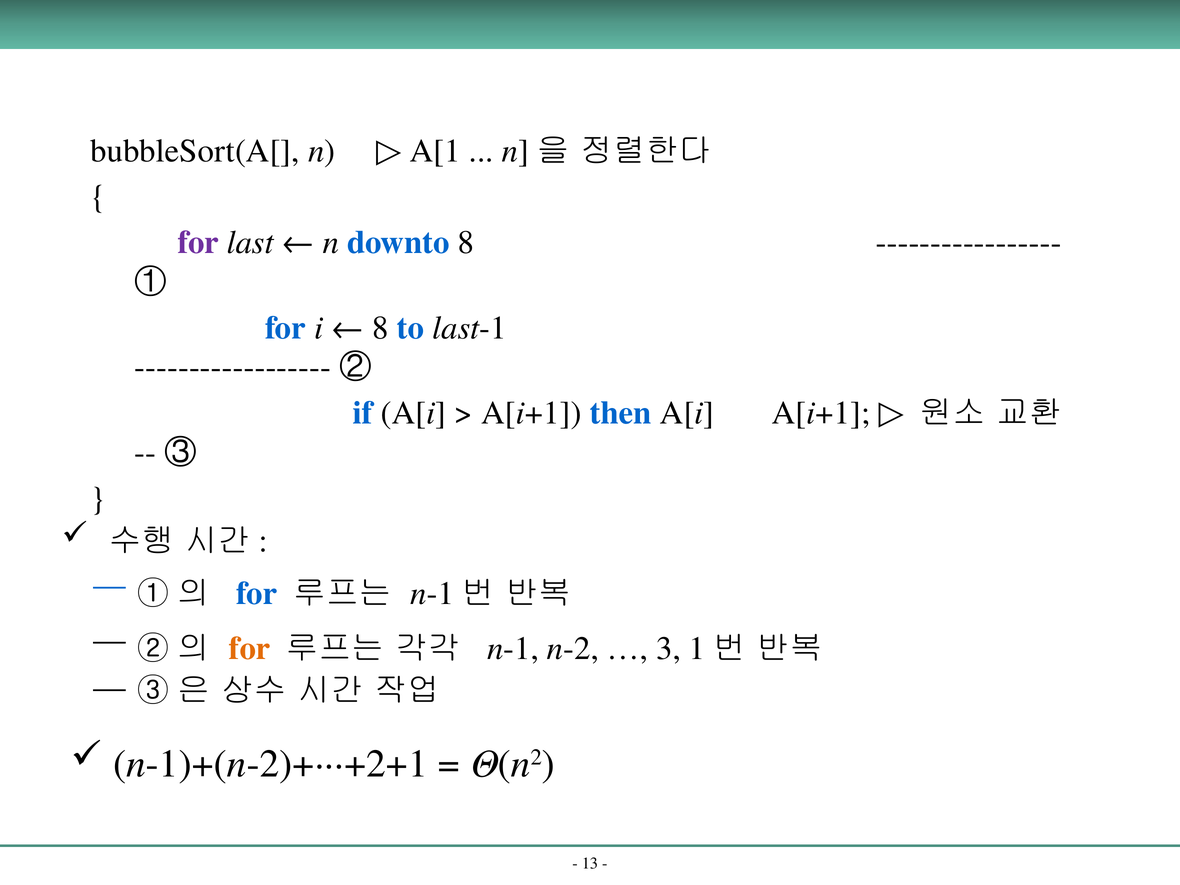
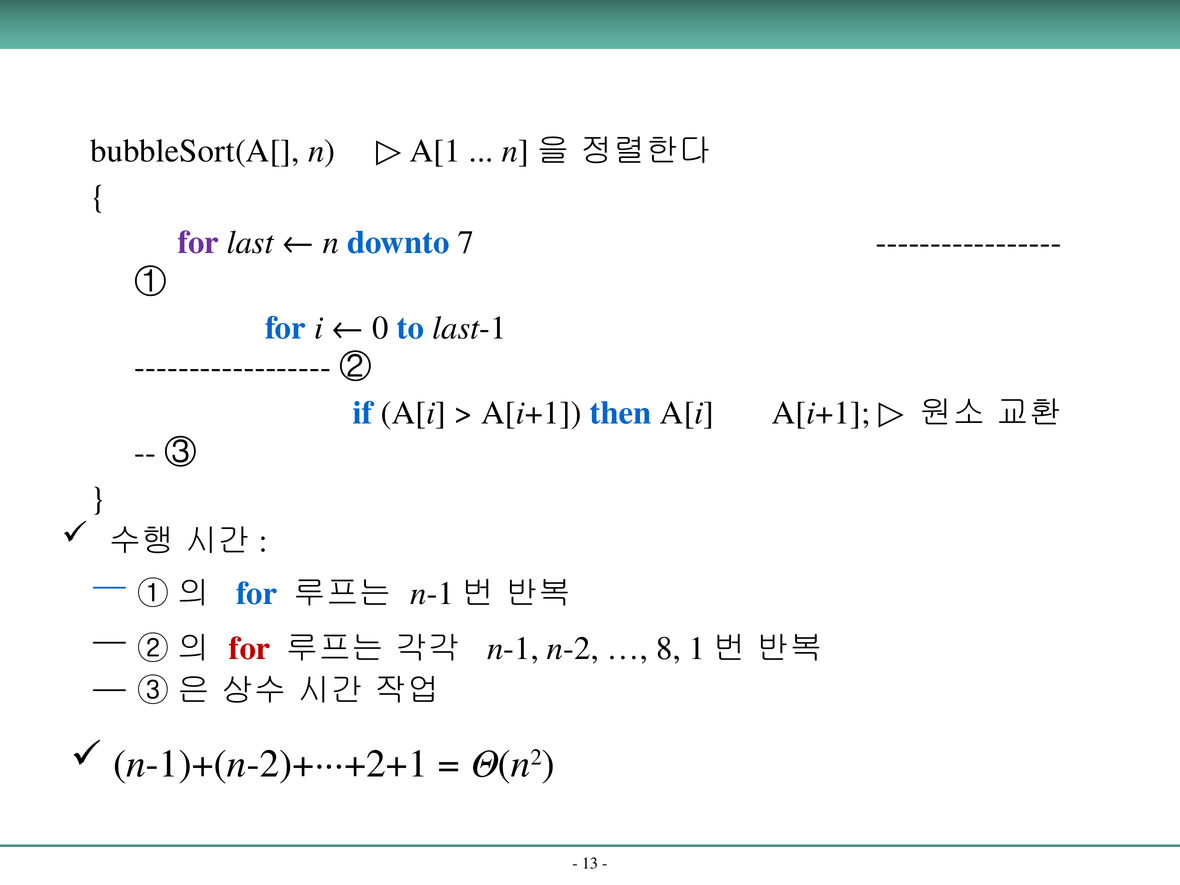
downto 8: 8 -> 7 (466, 243)
8: 8 -> 0 (380, 328)
for colour: orange -> red (250, 648)
3: 3 -> 8 (668, 648)
